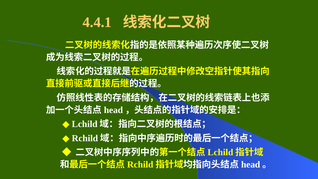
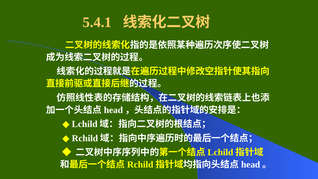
4.4.1: 4.4.1 -> 5.4.1 (97, 22)
